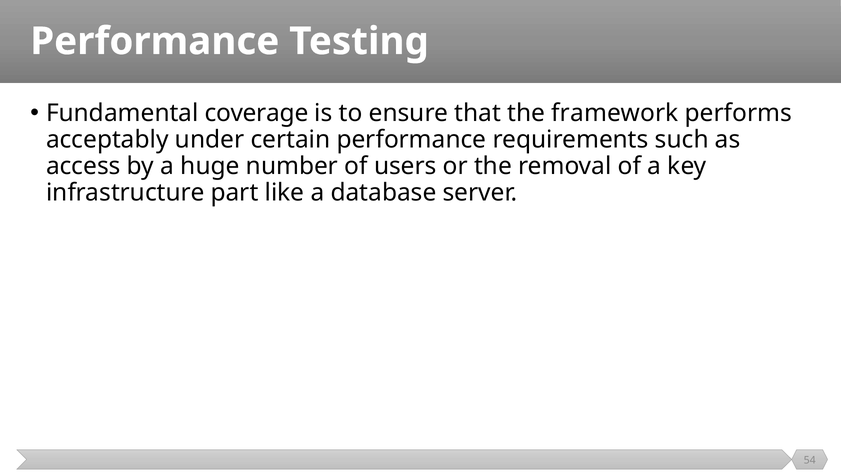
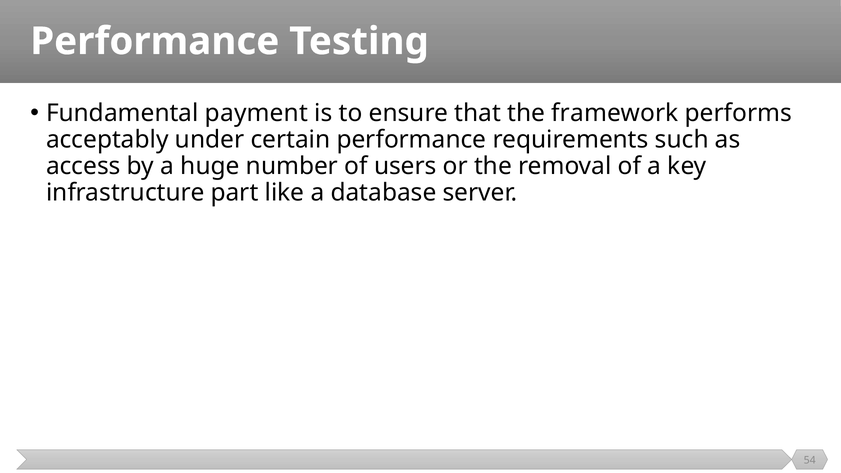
coverage: coverage -> payment (256, 113)
